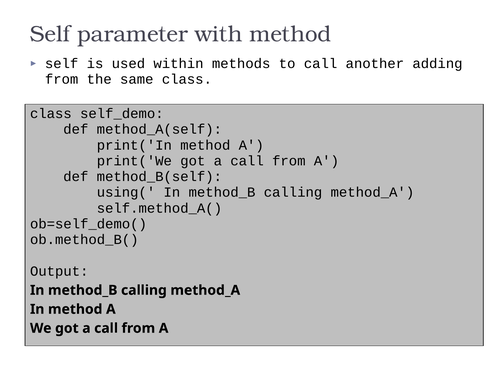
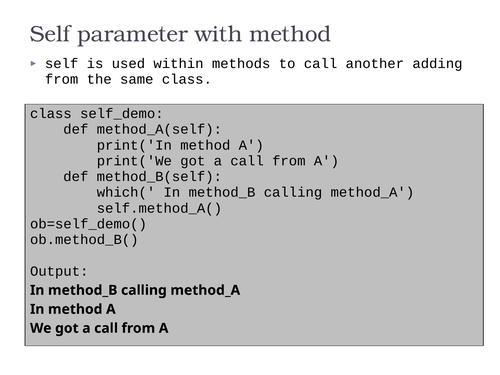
using(: using( -> which( (126, 192)
